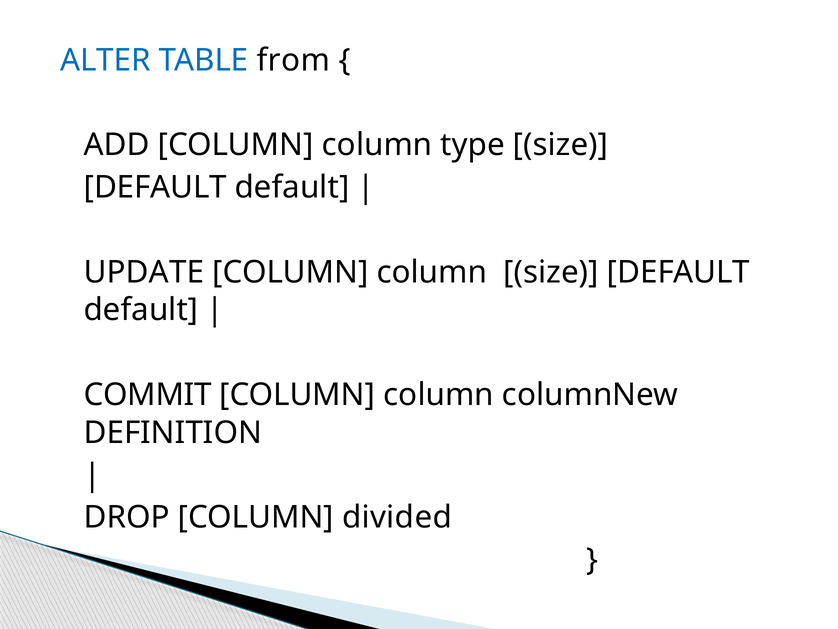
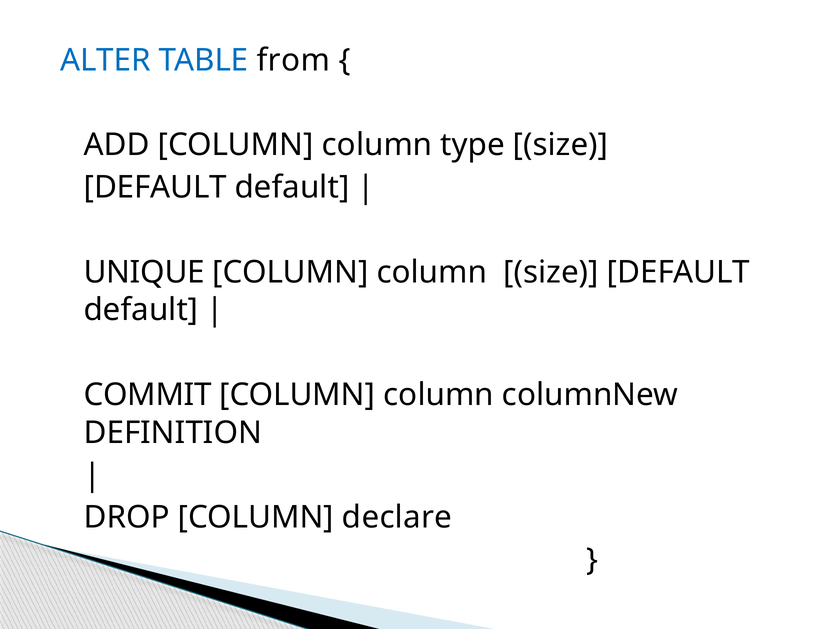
UPDATE: UPDATE -> UNIQUE (144, 272)
divided: divided -> declare (397, 517)
